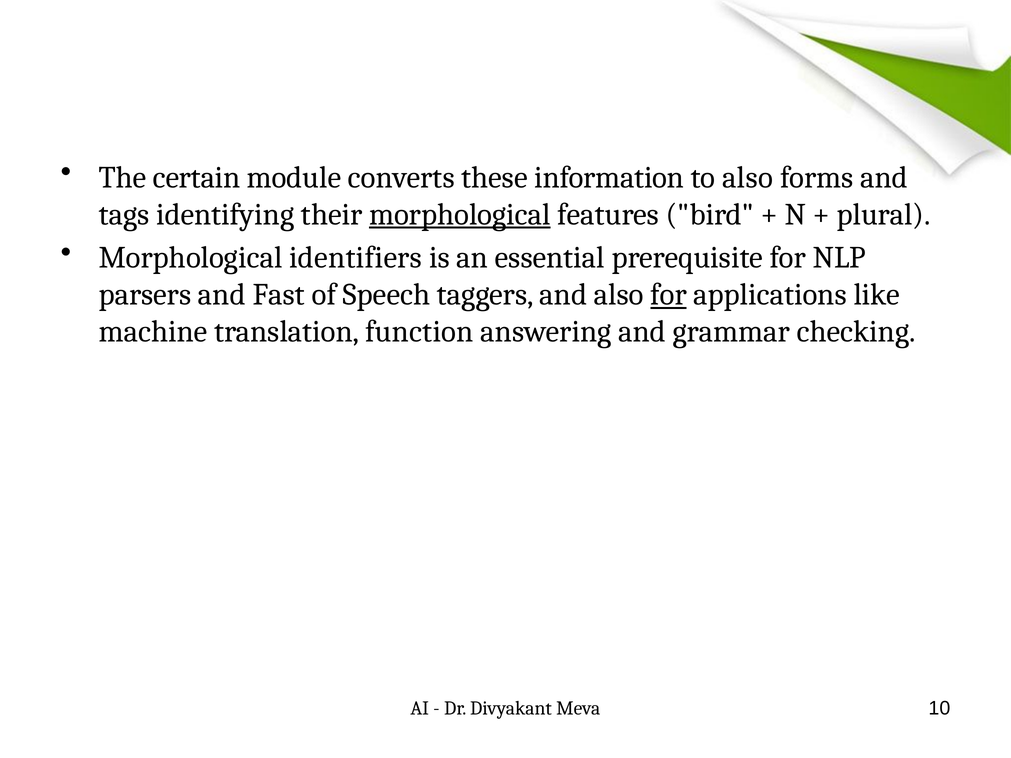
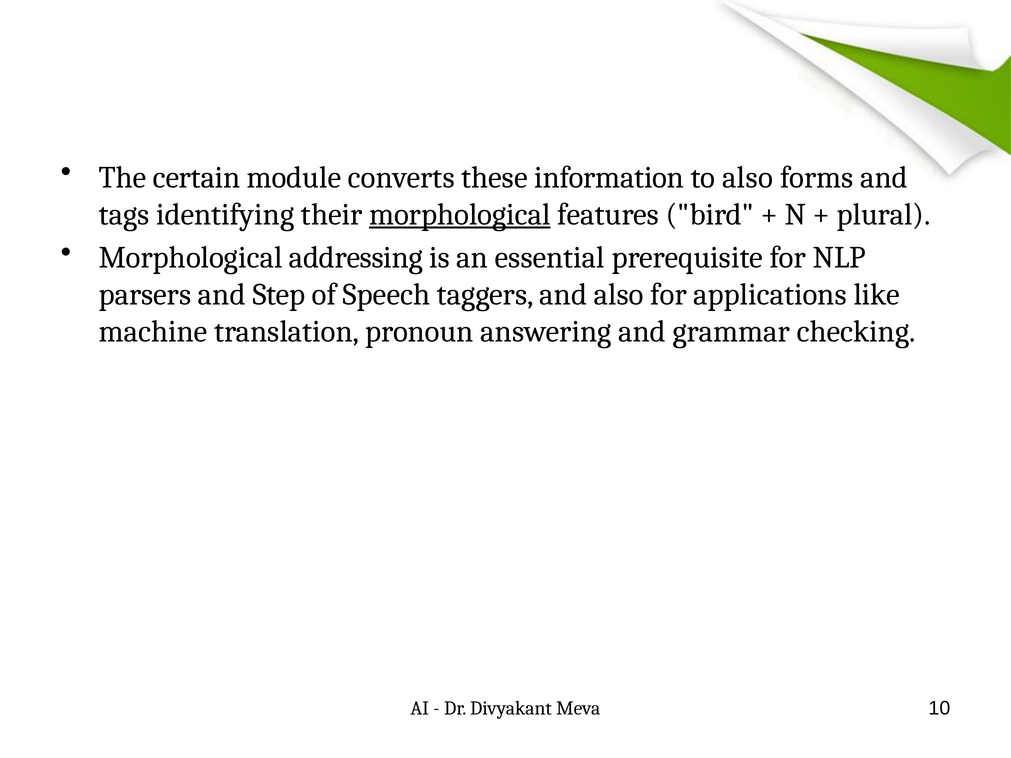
identifiers: identifiers -> addressing (356, 258)
Fast: Fast -> Step (279, 295)
for underline: present -> none (669, 295)
function: function -> pronoun (419, 332)
